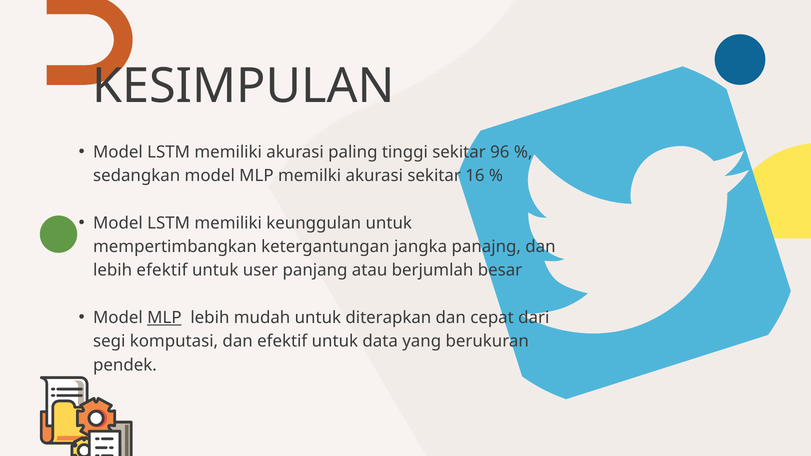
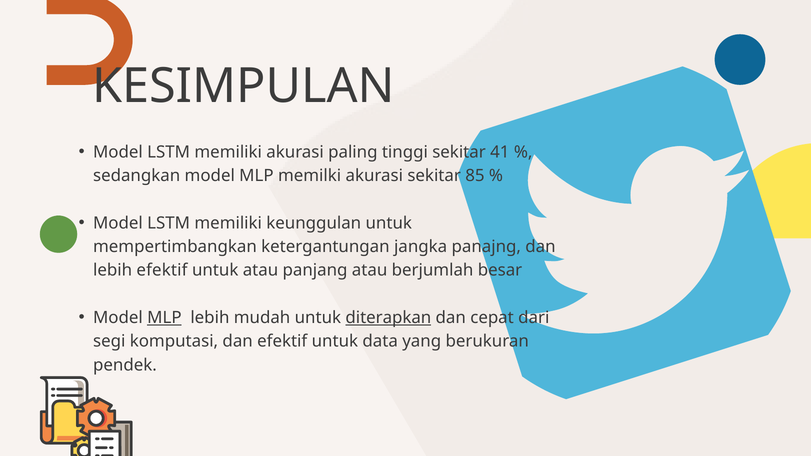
96: 96 -> 41 (500, 152)
16: 16 -> 85 (475, 176)
untuk user: user -> atau (260, 271)
diterapkan underline: none -> present (388, 318)
